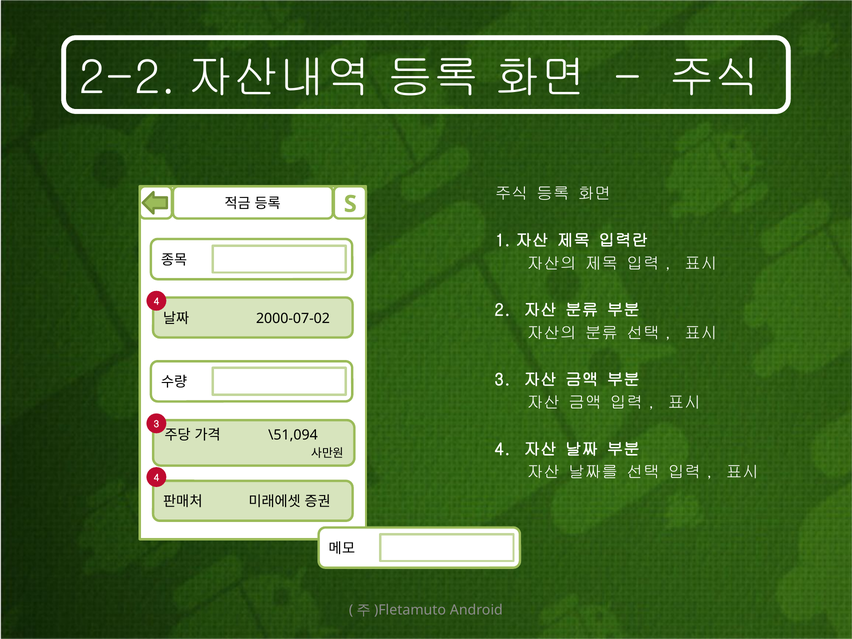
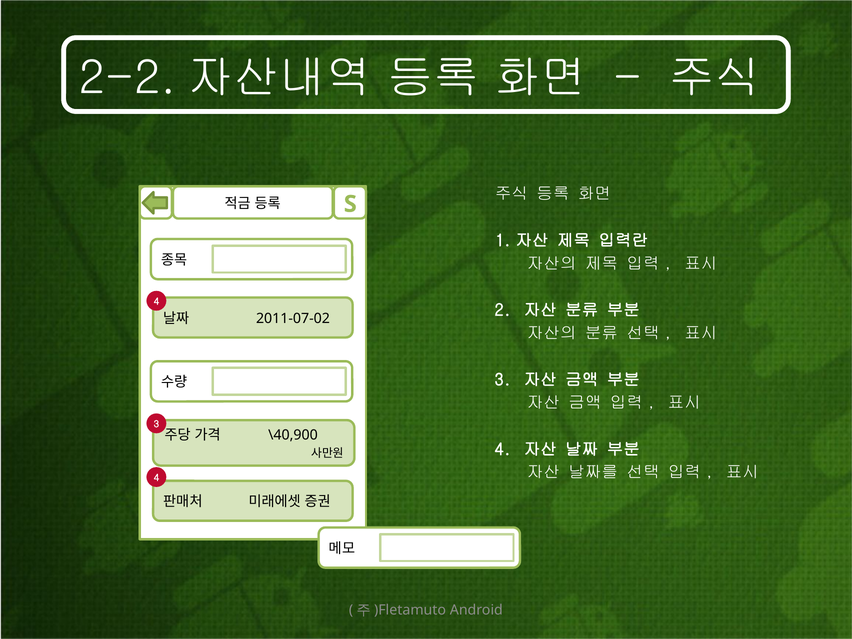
2000-07-02: 2000-07-02 -> 2011-07-02 (293, 318)
\51,094: \51,094 -> \40,900 (293, 435)
